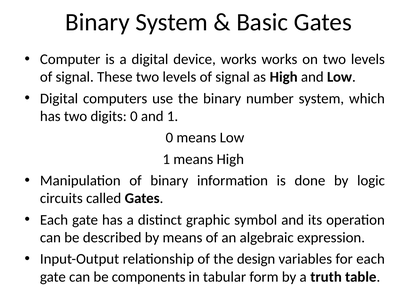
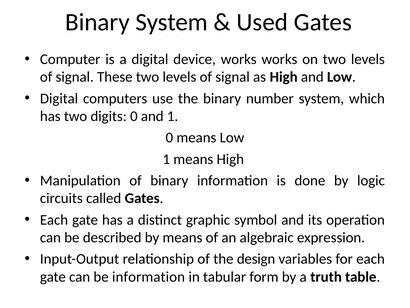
Basic: Basic -> Used (262, 22)
be components: components -> information (149, 276)
